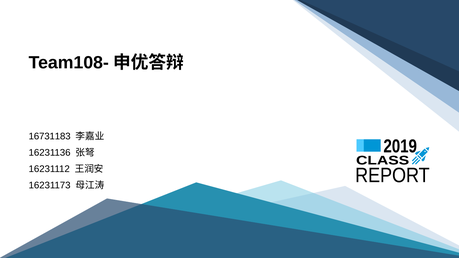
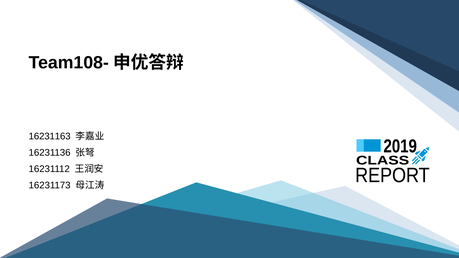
16731183: 16731183 -> 16231163 (50, 137)
